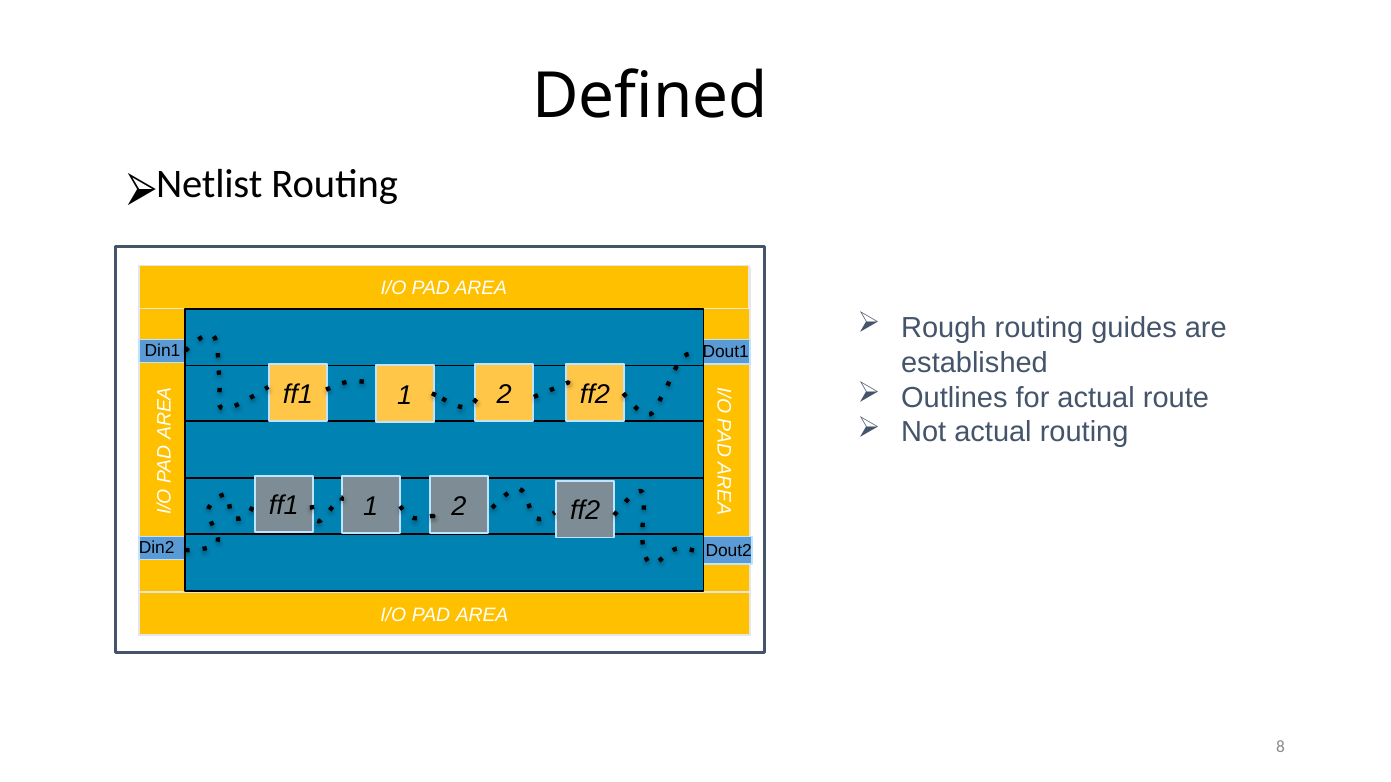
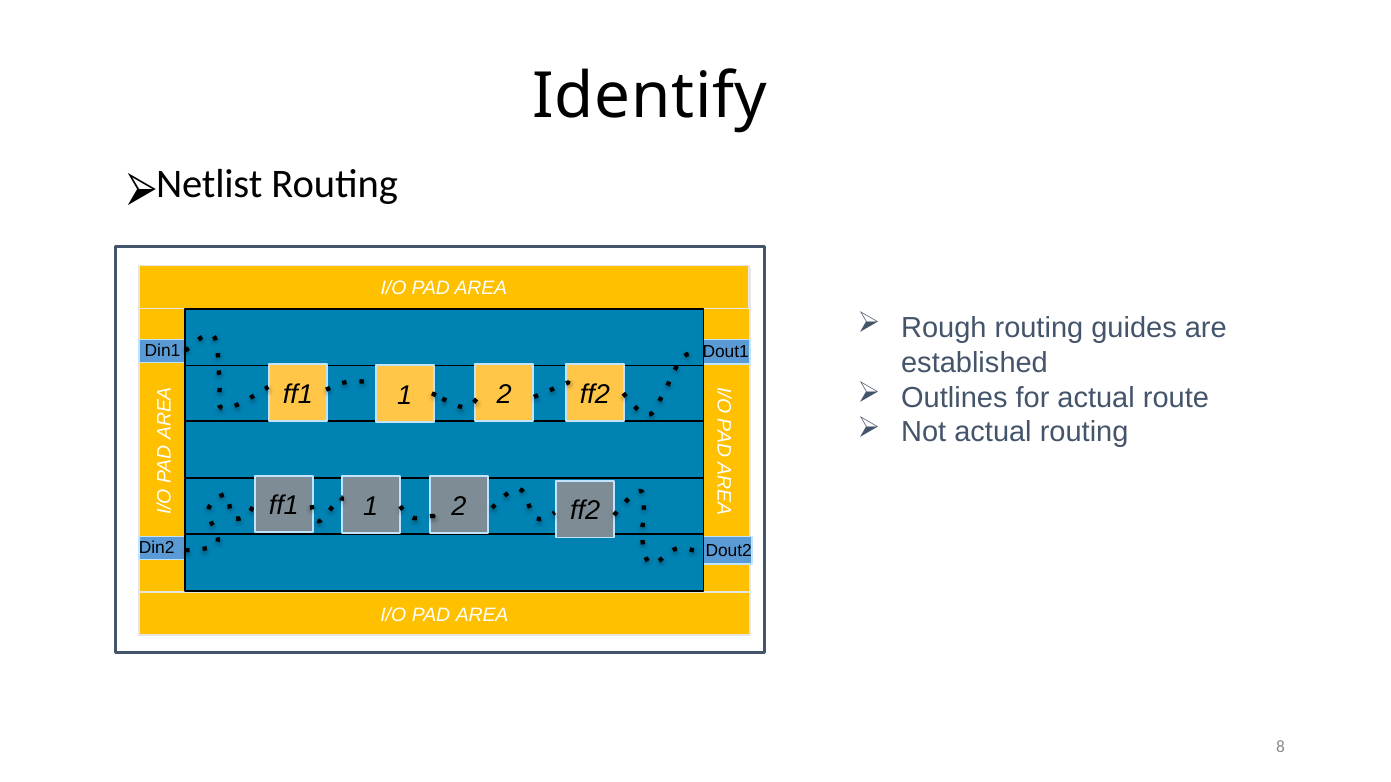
Defined: Defined -> Identify (650, 97)
